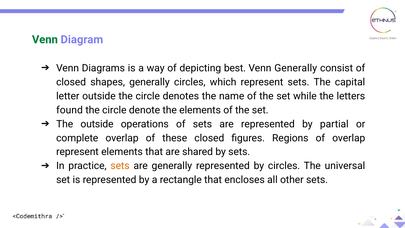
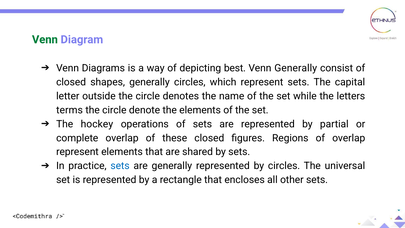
found: found -> terms (70, 110)
The outside: outside -> hockey (97, 124)
sets colour: orange -> blue (120, 166)
